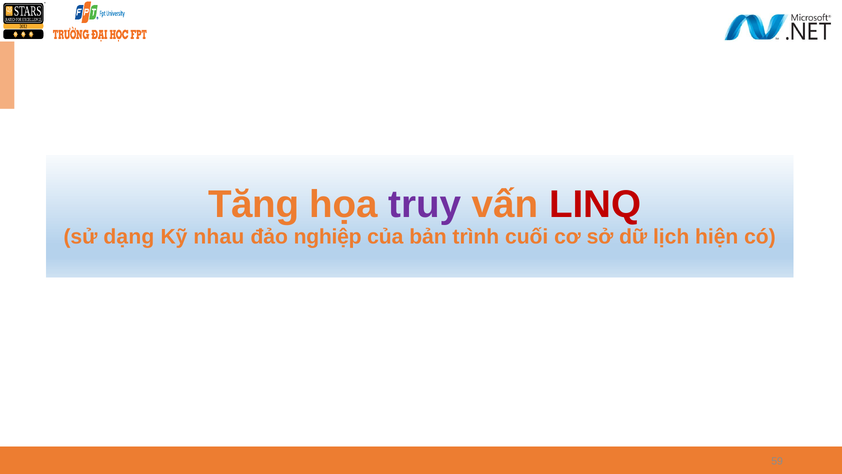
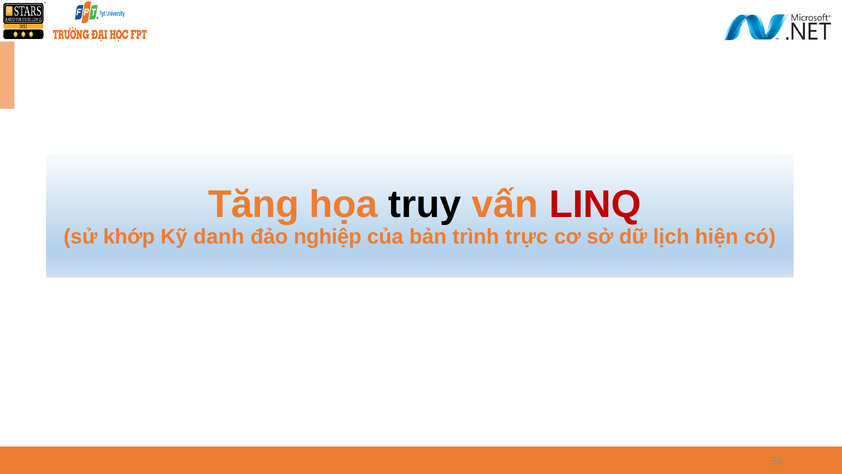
truy colour: purple -> black (425, 204)
dạng: dạng -> khớp (129, 237)
nhau: nhau -> danh (219, 237)
cuối: cuối -> trực (527, 237)
